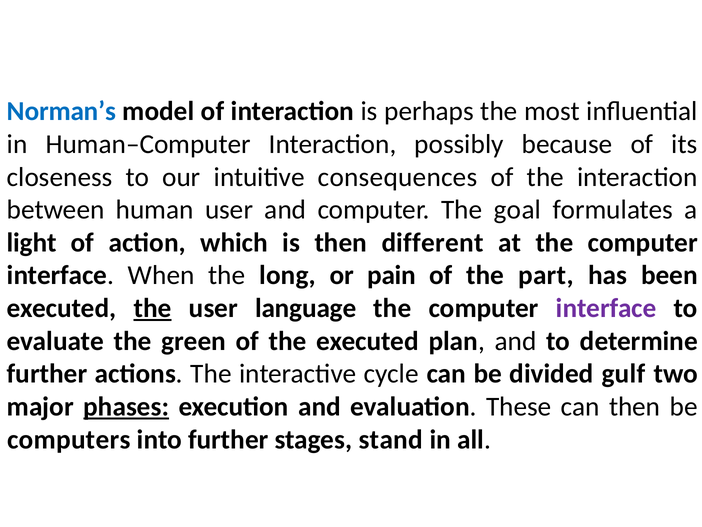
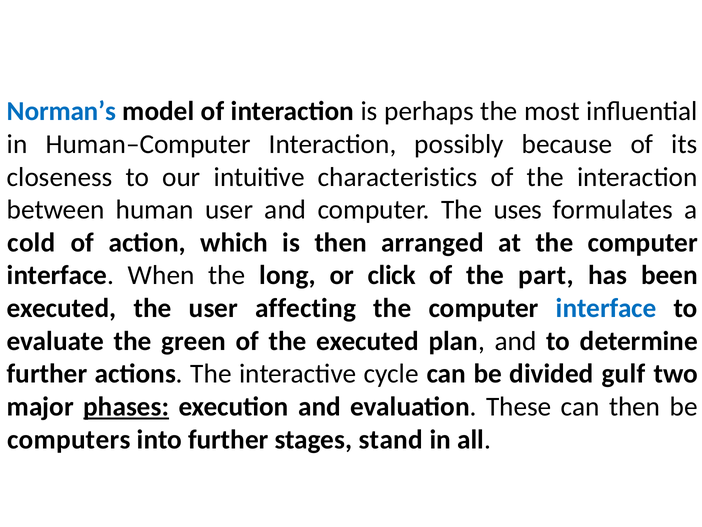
consequences: consequences -> characteristics (398, 177)
goal: goal -> uses (518, 210)
light: light -> cold (31, 242)
different: different -> arranged (433, 242)
pain: pain -> click (392, 275)
the underline: present -> none (153, 308)
language: language -> affecting (306, 308)
interface colour: purple -> blue (606, 308)
